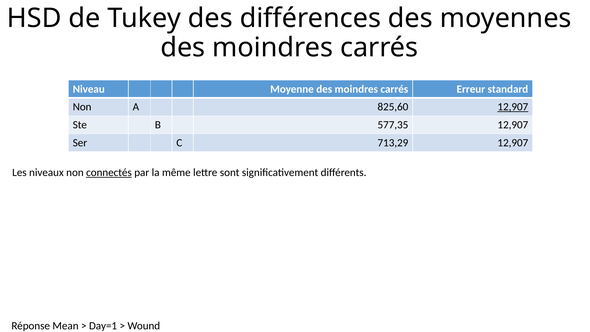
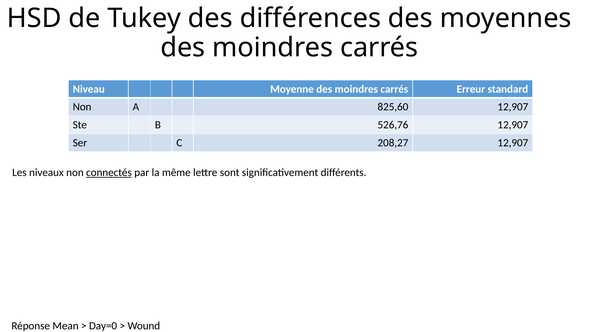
12,907 underline: present -> none (513, 107)
577,35: 577,35 -> 526,76 (393, 125)
713,29: 713,29 -> 208,27 (393, 143)
Day=1: Day=1 -> Day=0 (103, 326)
